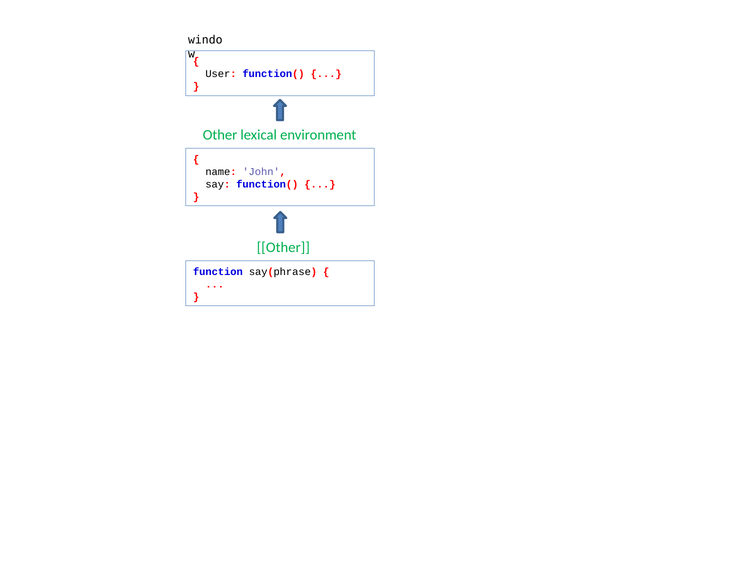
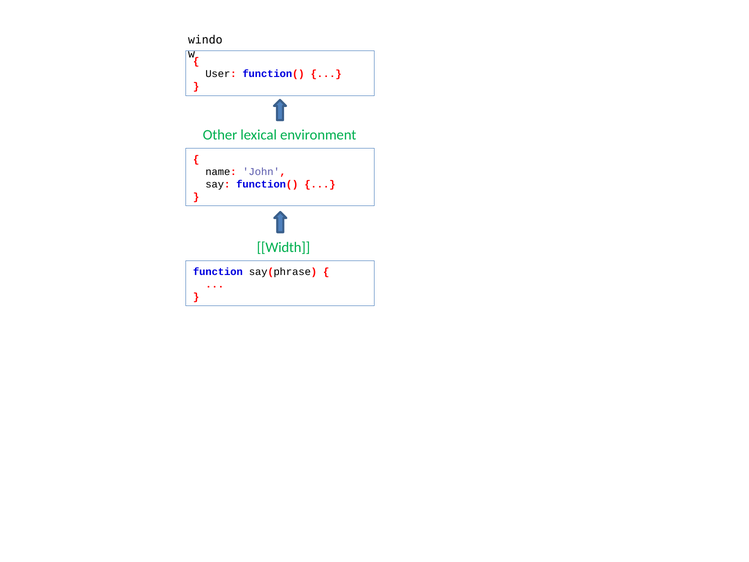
Other: Other -> Width (283, 247)
